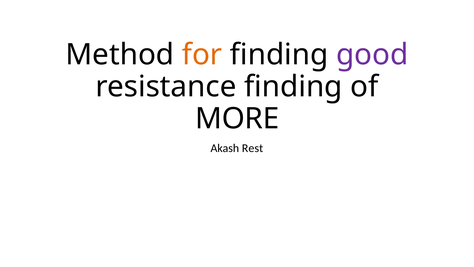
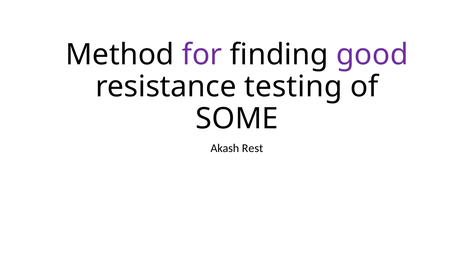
for colour: orange -> purple (202, 55)
resistance finding: finding -> testing (293, 87)
MORE: MORE -> SOME (237, 118)
